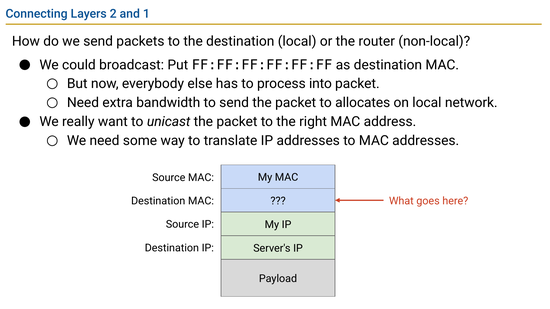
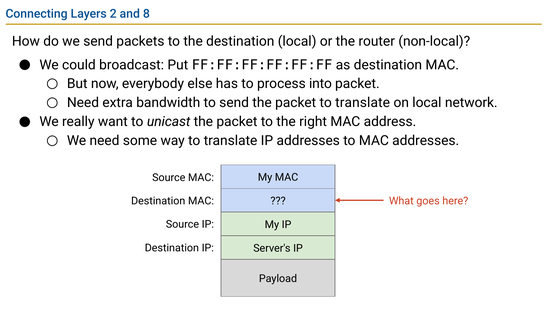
1: 1 -> 8 (146, 14)
packet to allocates: allocates -> translate (363, 103)
